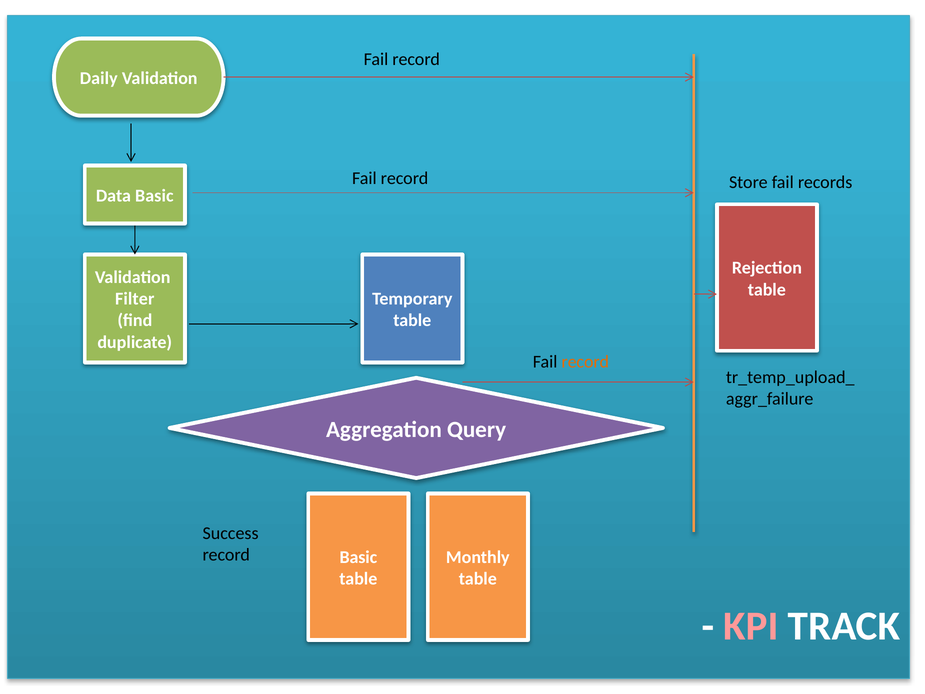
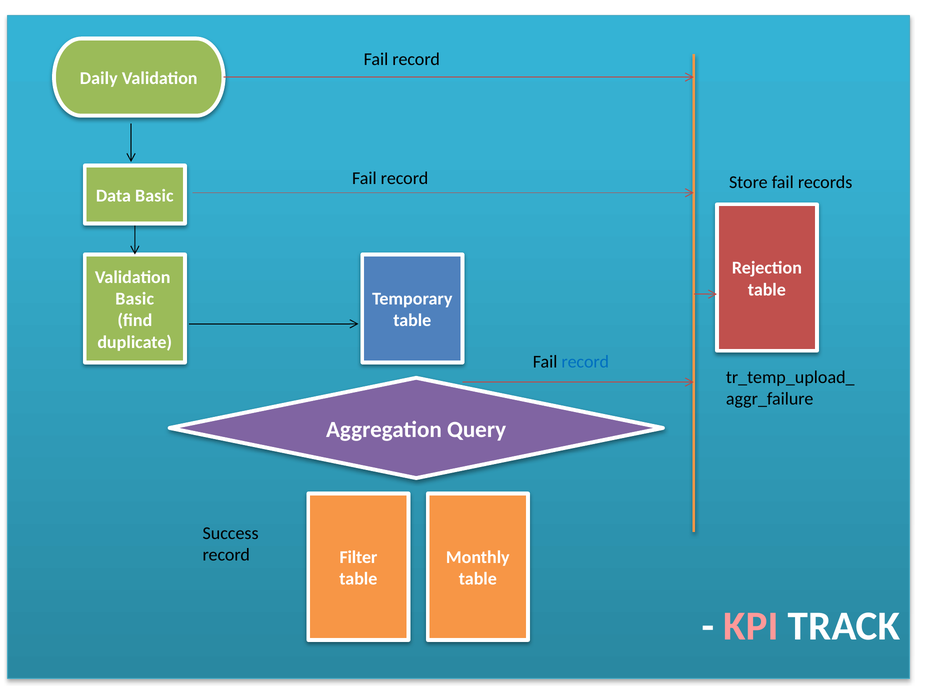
Filter: Filter -> Basic (135, 299)
record colour: orange -> blue (585, 362)
Basic: Basic -> Filter (358, 557)
